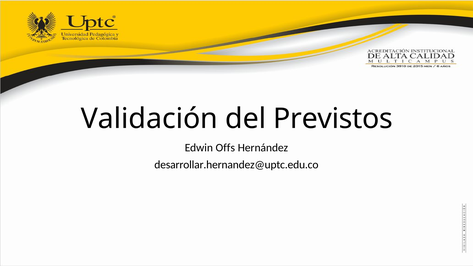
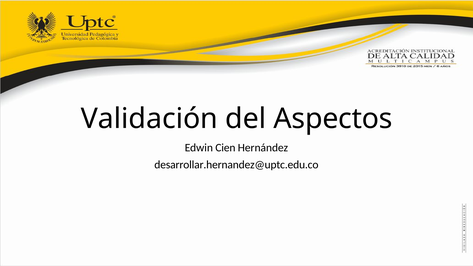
Previstos: Previstos -> Aspectos (333, 119)
Offs: Offs -> Cien (225, 148)
